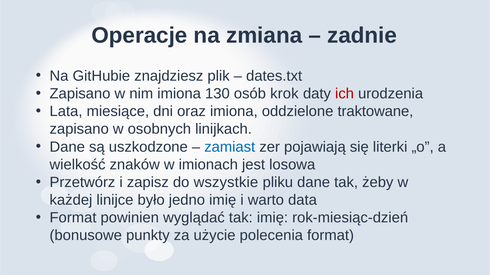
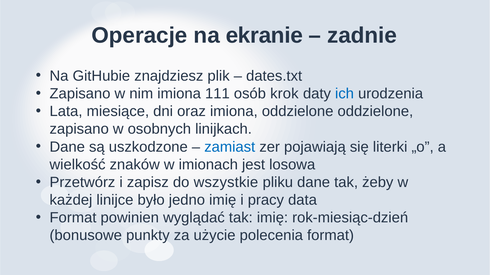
zmiana: zmiana -> ekranie (264, 36)
130: 130 -> 111 (217, 94)
ich colour: red -> blue (345, 94)
oddzielone traktowane: traktowane -> oddzielone (375, 112)
warto: warto -> pracy (266, 200)
